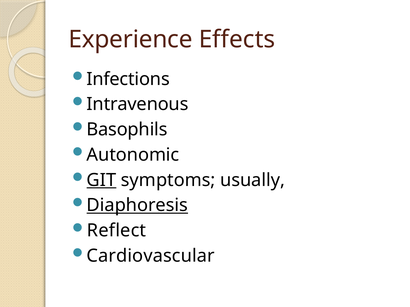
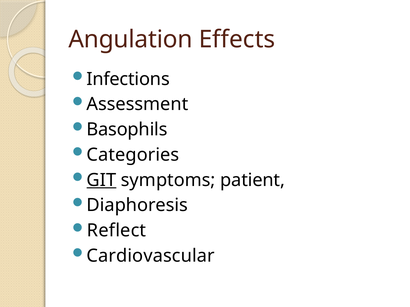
Experience: Experience -> Angulation (130, 40)
Intravenous: Intravenous -> Assessment (137, 104)
Autonomic: Autonomic -> Categories (133, 155)
usually: usually -> patient (253, 180)
Diaphoresis underline: present -> none (137, 206)
